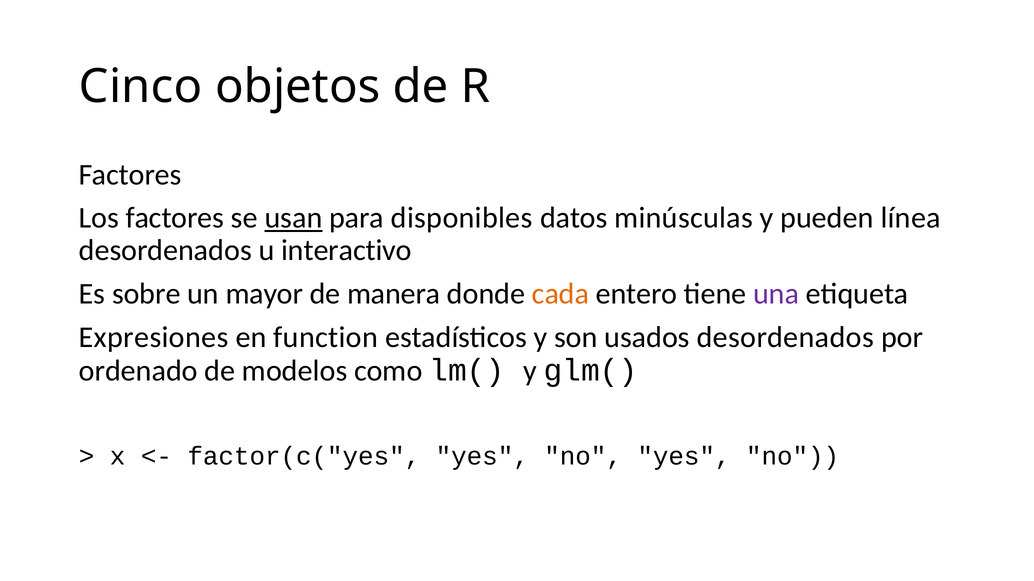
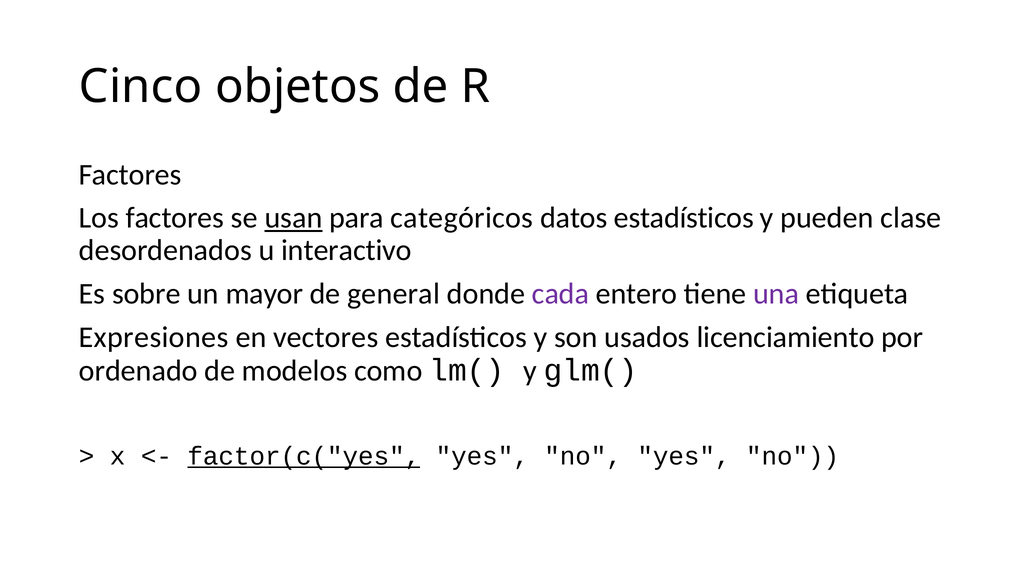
disponibles: disponibles -> categóricos (462, 218)
datos minúsculas: minúsculas -> estadísticos (684, 218)
línea: línea -> clase (911, 218)
manera: manera -> general (394, 294)
cada colour: orange -> purple (561, 294)
function: function -> vectores (326, 337)
usados desordenados: desordenados -> licenciamiento (786, 337)
factor(c("yes underline: none -> present (304, 457)
